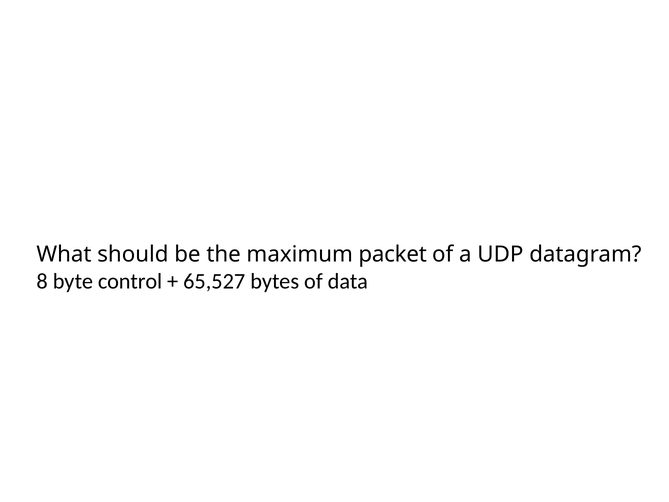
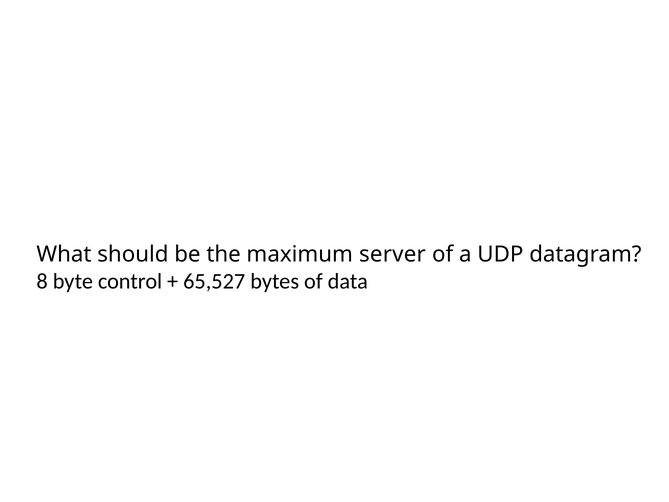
packet: packet -> server (392, 254)
